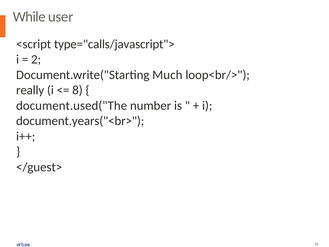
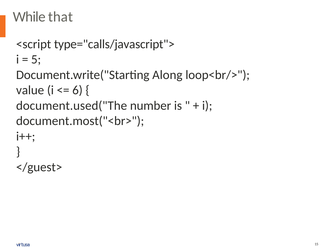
user: user -> that (61, 17)
2: 2 -> 5 (36, 59)
Much: Much -> Along (167, 75)
really: really -> value (30, 90)
8: 8 -> 6 (77, 90)
document.years("<br>: document.years("<br> -> document.most("<br> (80, 121)
